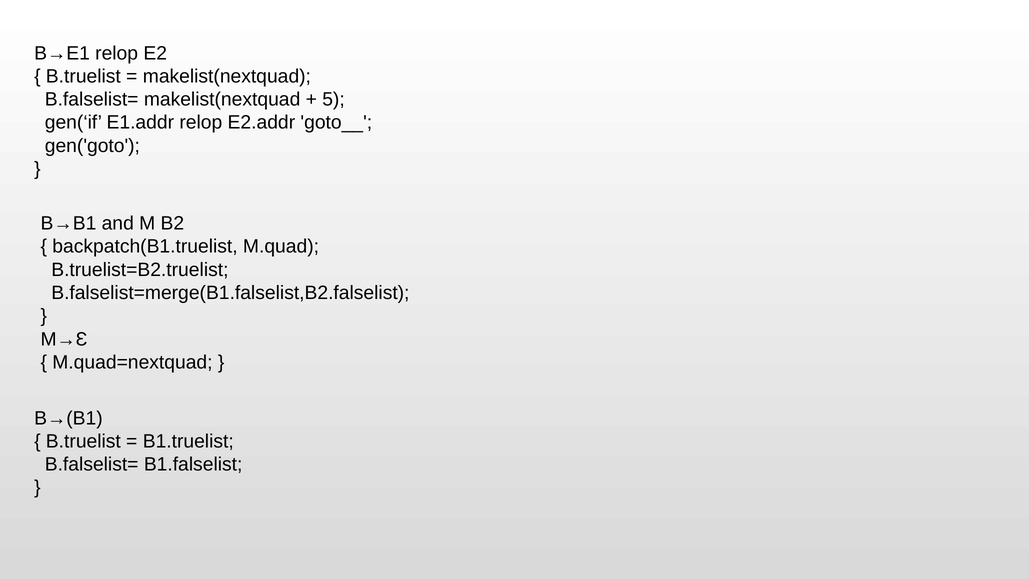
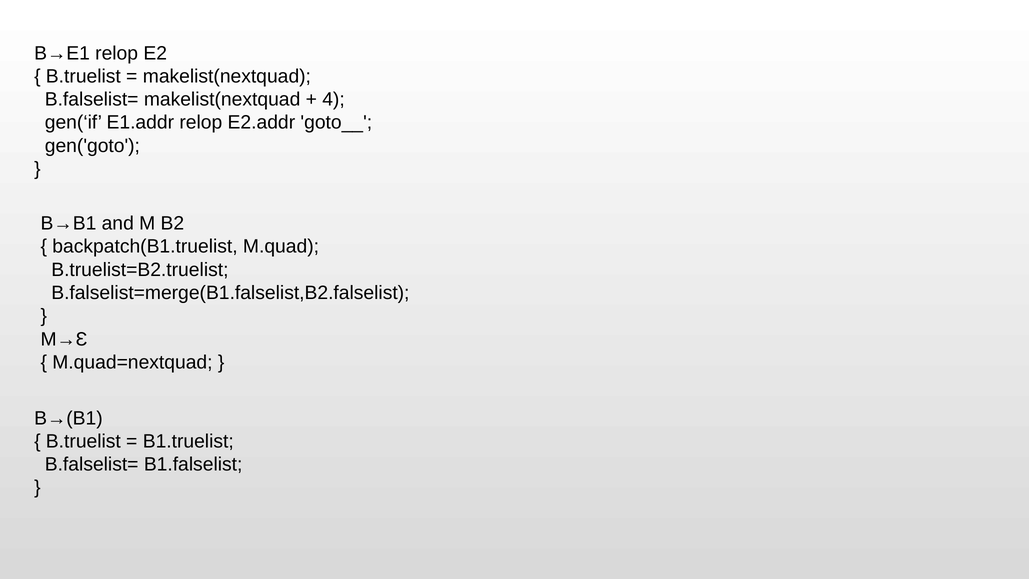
5: 5 -> 4 (334, 99)
